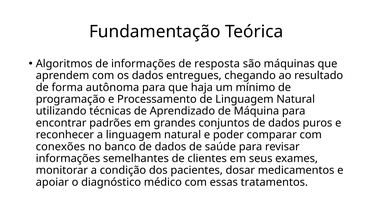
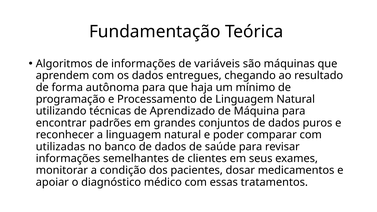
resposta: resposta -> variáveis (217, 64)
conexões: conexões -> utilizadas (61, 147)
